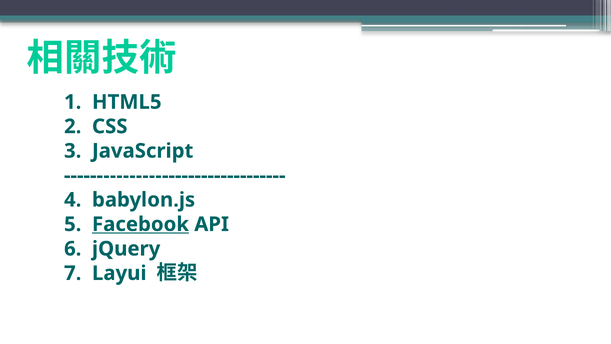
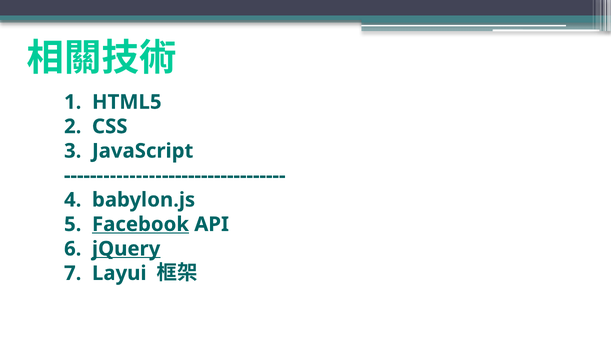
jQuery underline: none -> present (126, 249)
